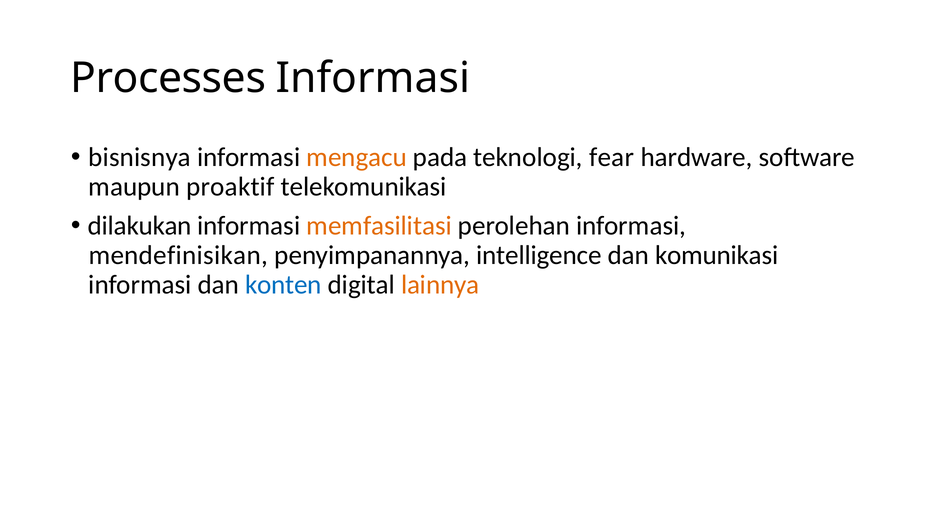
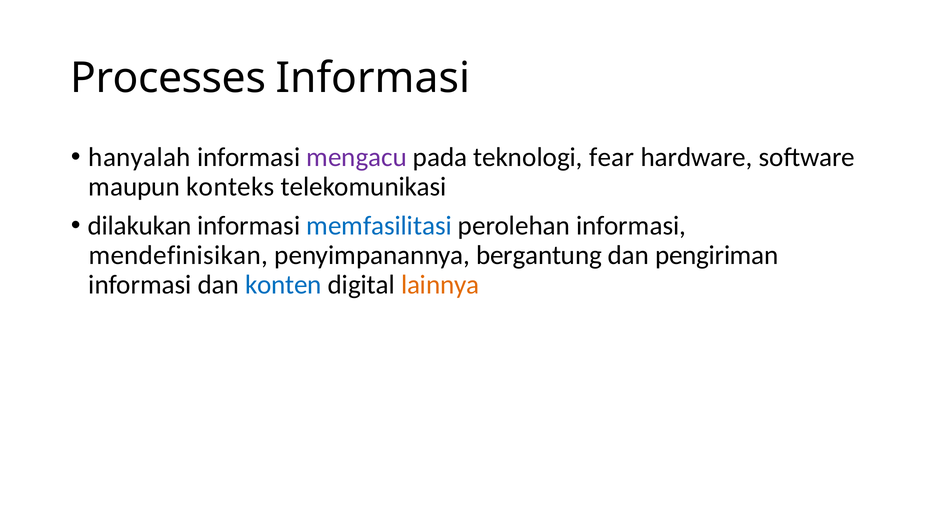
bisnisnya: bisnisnya -> hanyalah (140, 157)
mengacu colour: orange -> purple (357, 157)
proaktif: proaktif -> konteks (230, 187)
memfasilitasi colour: orange -> blue (379, 226)
intelligence: intelligence -> bergantung (539, 255)
komunikasi: komunikasi -> pengiriman (717, 255)
